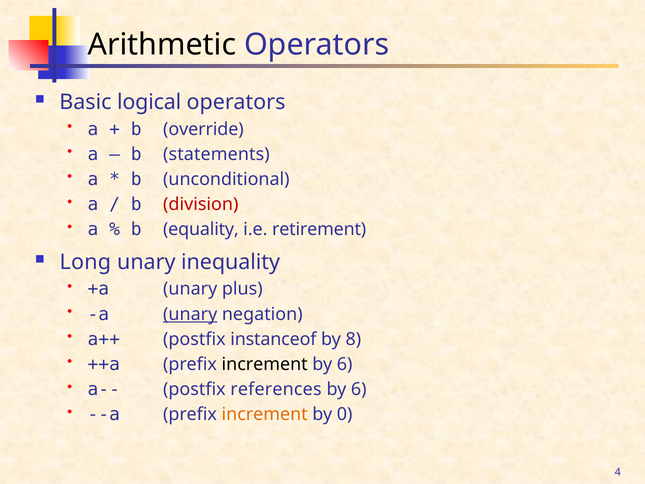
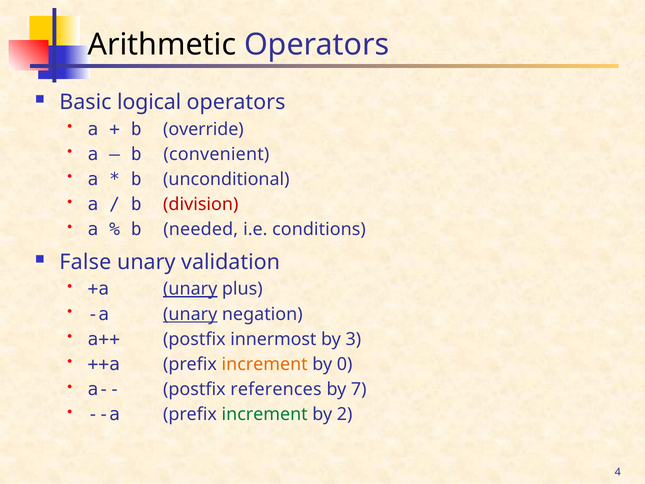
statements: statements -> convenient (216, 154)
equality: equality -> needed (201, 229)
retirement: retirement -> conditions (319, 229)
Long: Long -> False (85, 262)
inequality: inequality -> validation (231, 262)
unary underline: none -> present (190, 289)
instanceof: instanceof -> innermost (273, 339)
8: 8 -> 3 (353, 339)
increment colour: black -> orange (265, 364)
6: 6 -> 0 (345, 364)
6: 6 -> 7 (359, 389)
increment colour: orange -> green (265, 414)
0: 0 -> 2 (345, 414)
